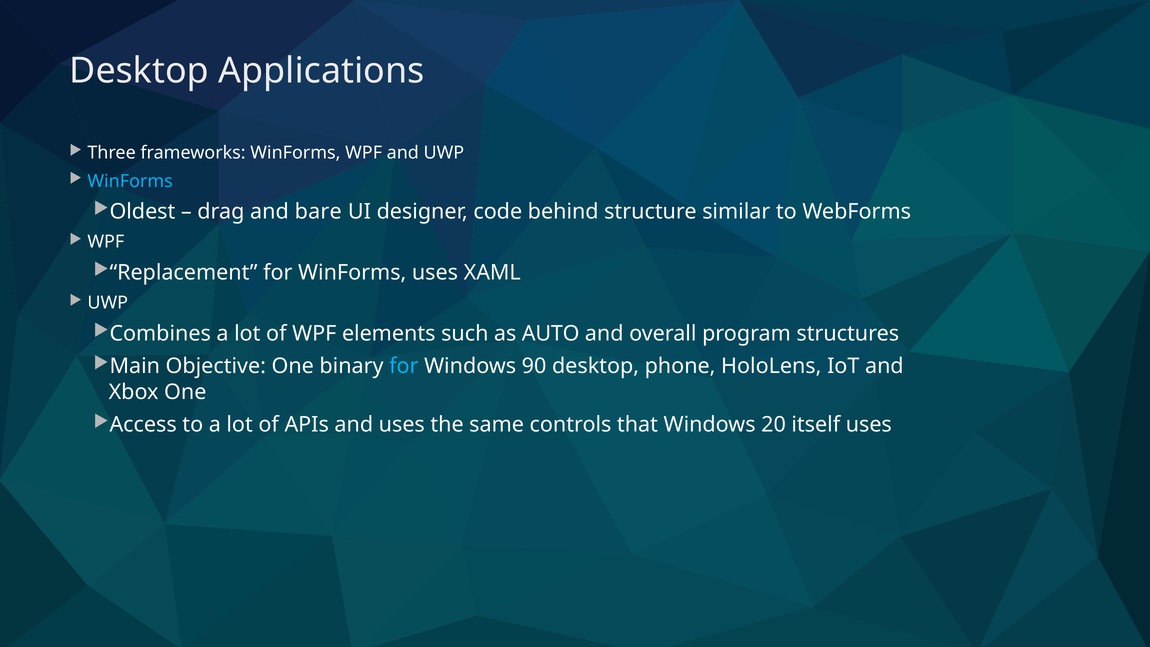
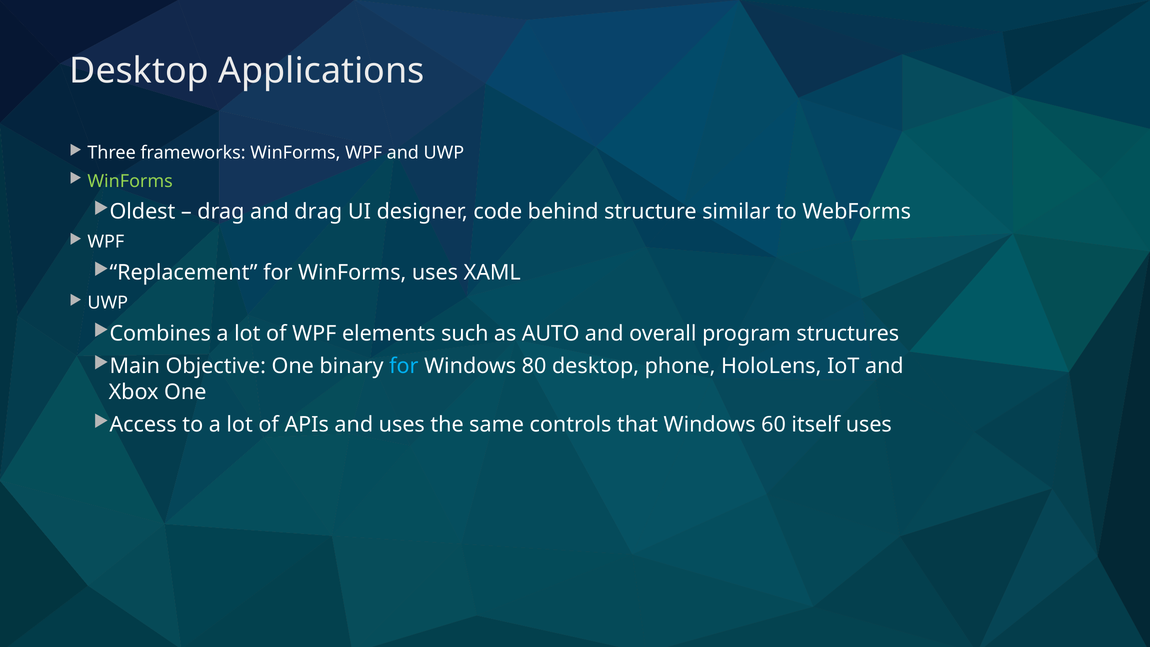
WinForms colour: light blue -> light green (130, 181)
and bare: bare -> drag (318, 212)
90: 90 -> 80 (534, 366)
20: 20 -> 60 (774, 425)
